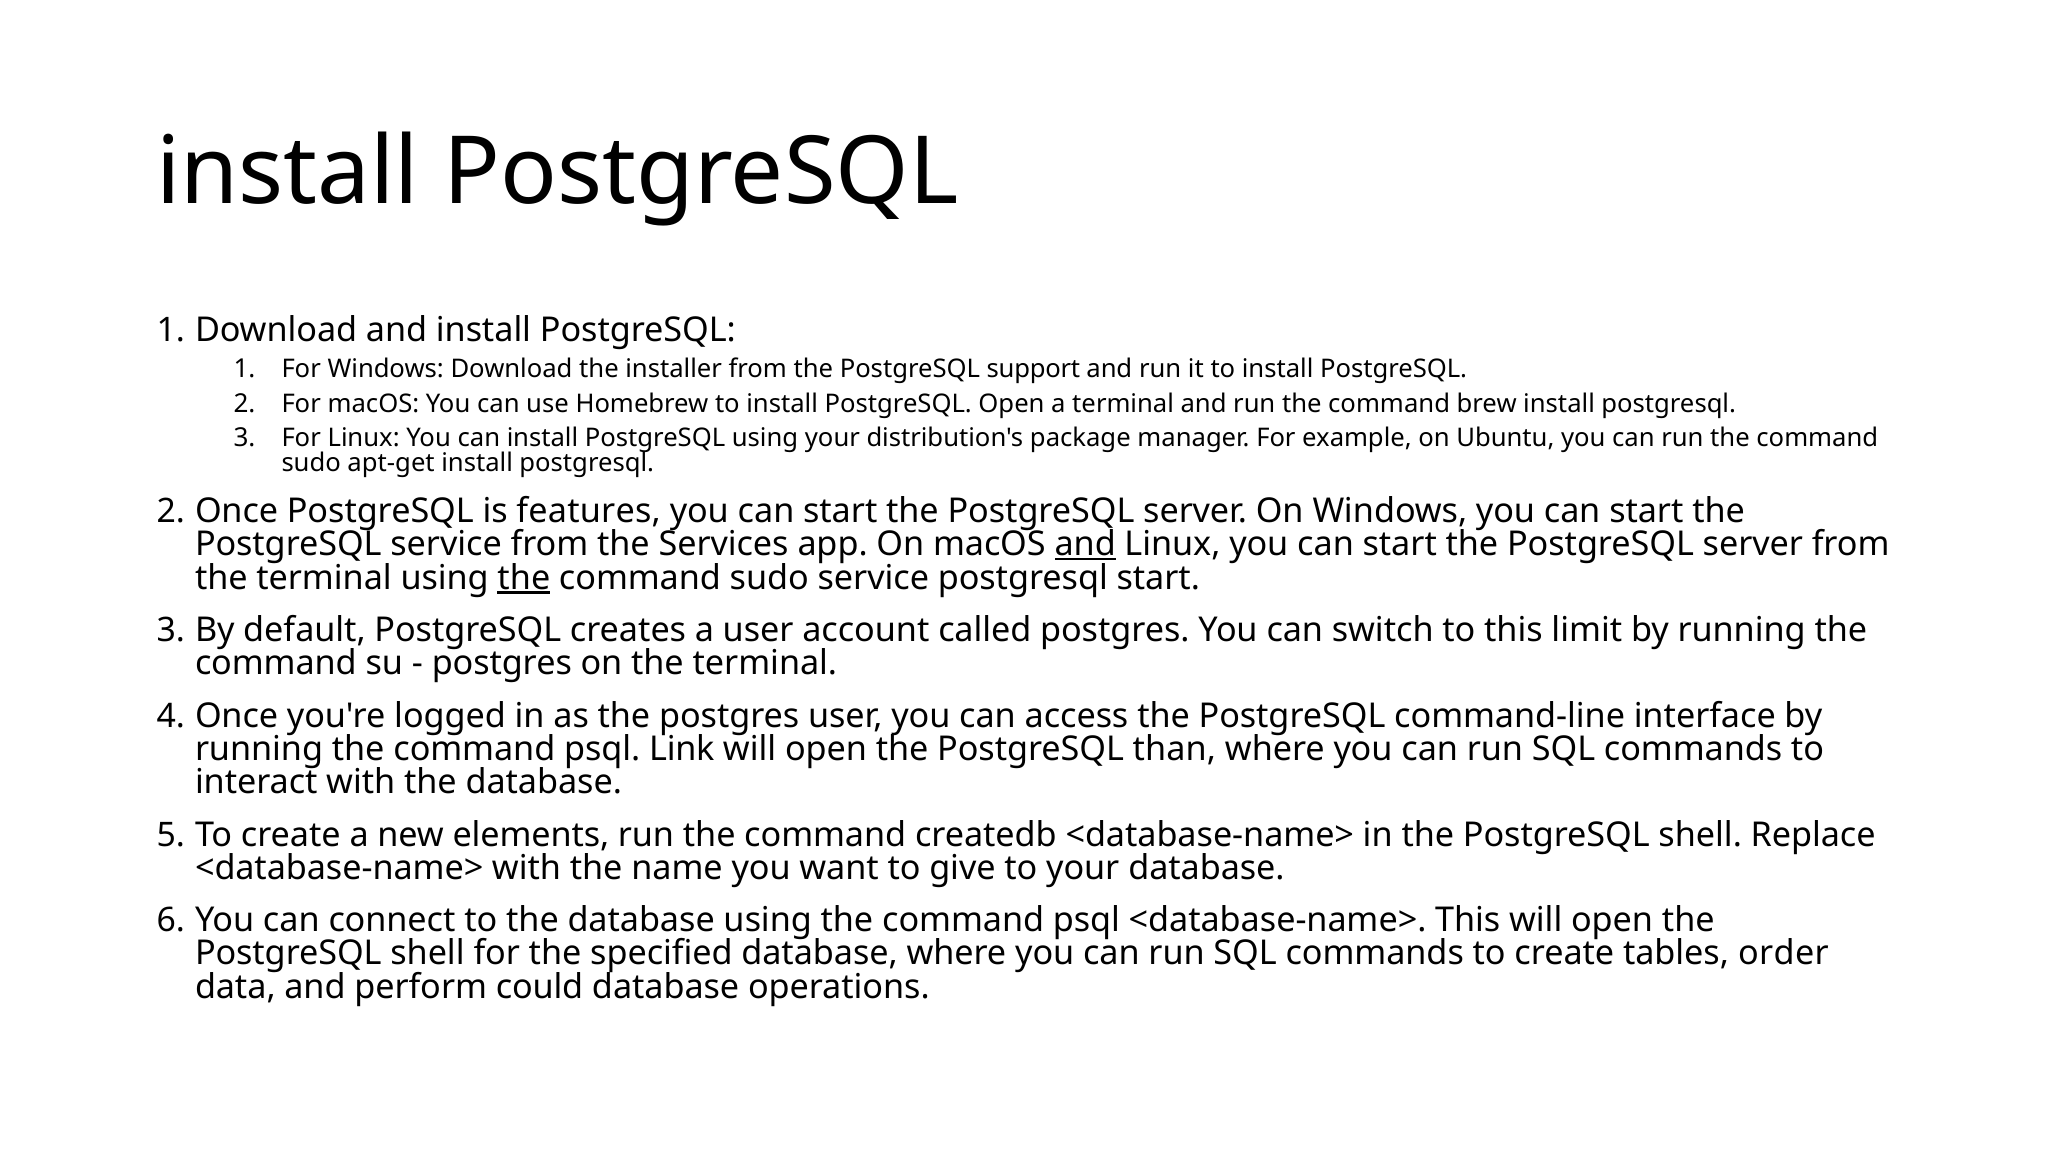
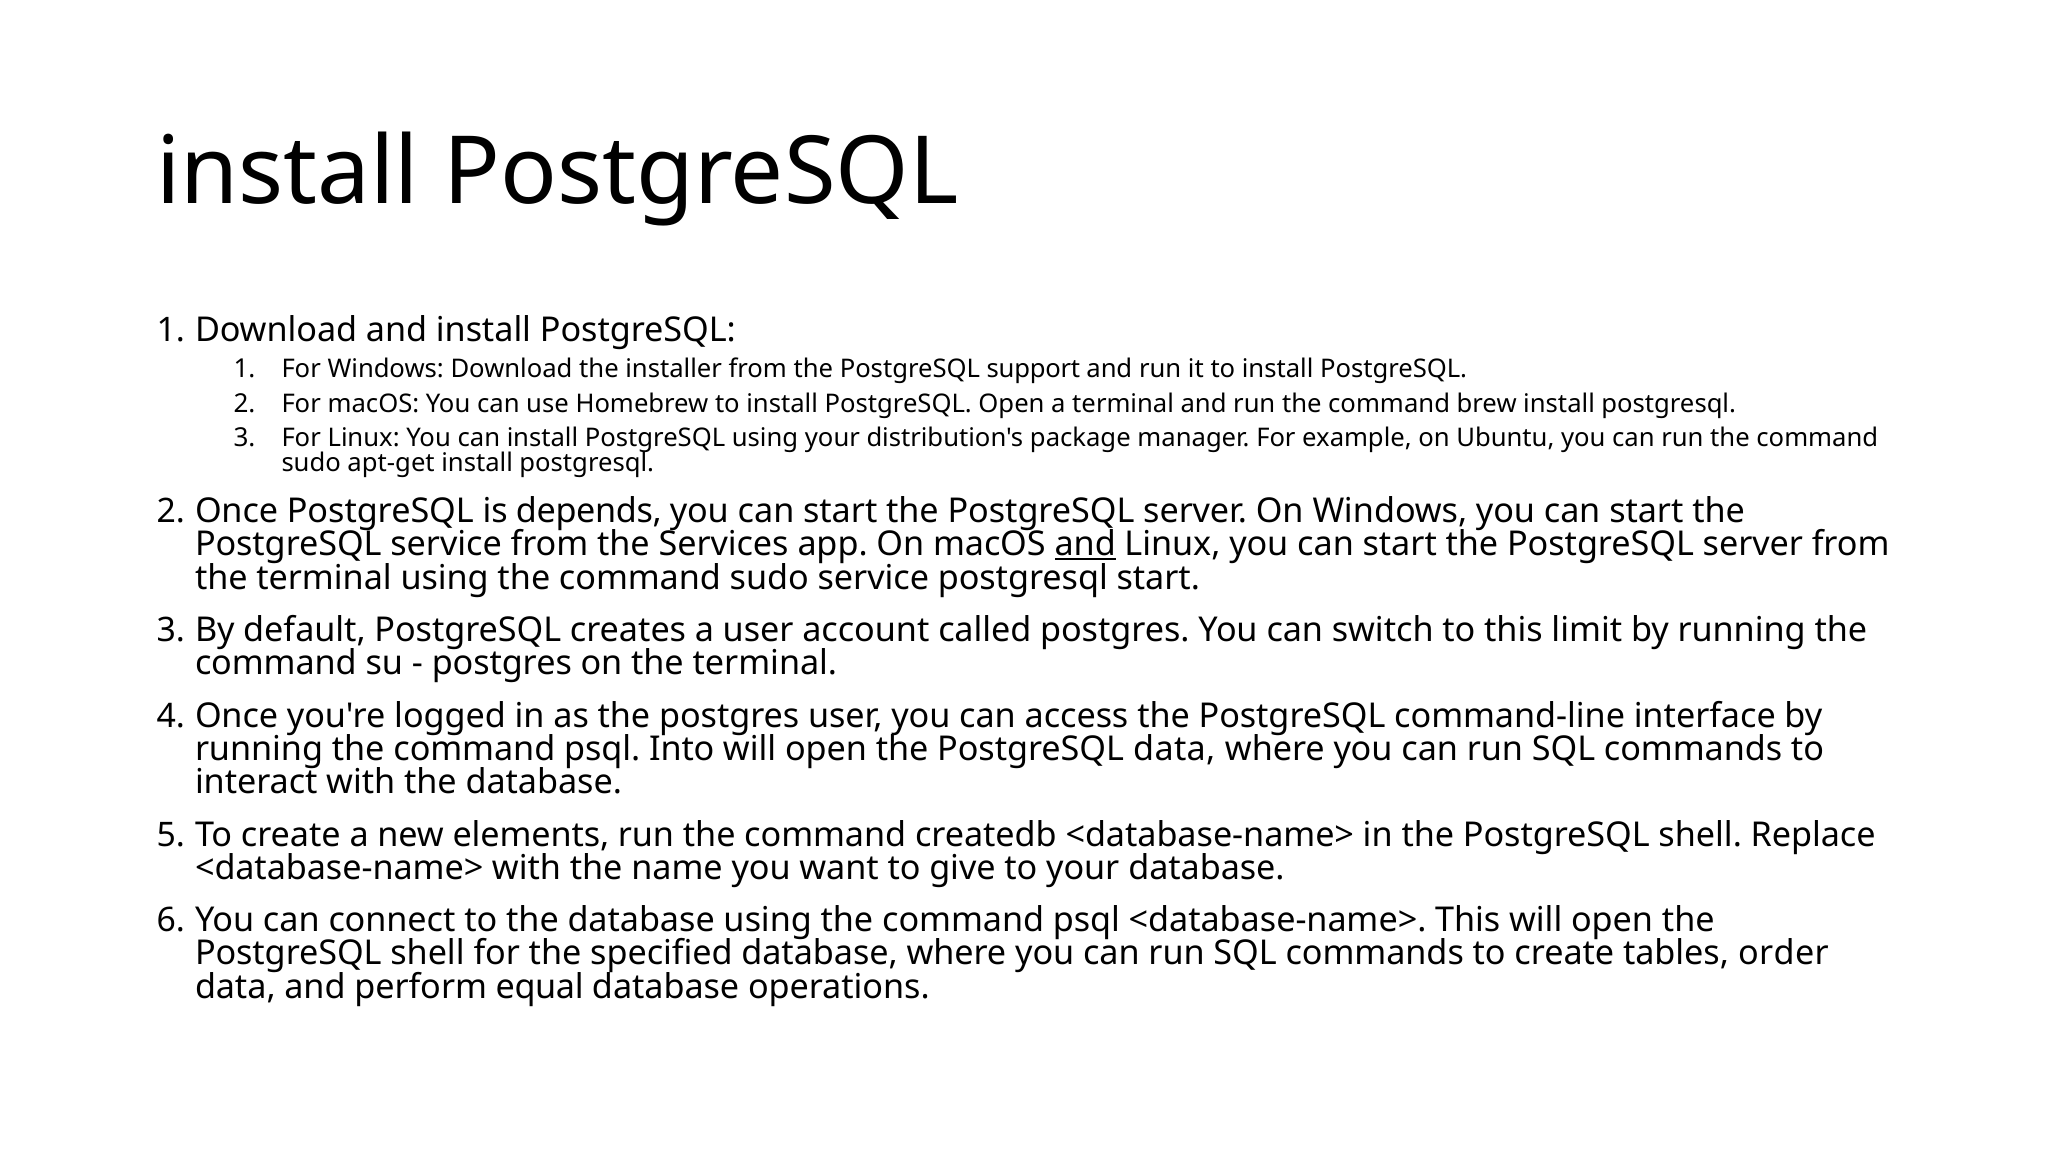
features: features -> depends (589, 511)
the underline: present -> none (524, 578)
Link: Link -> Into (682, 749)
PostgreSQL than: than -> data (1174, 749)
could: could -> equal (540, 987)
